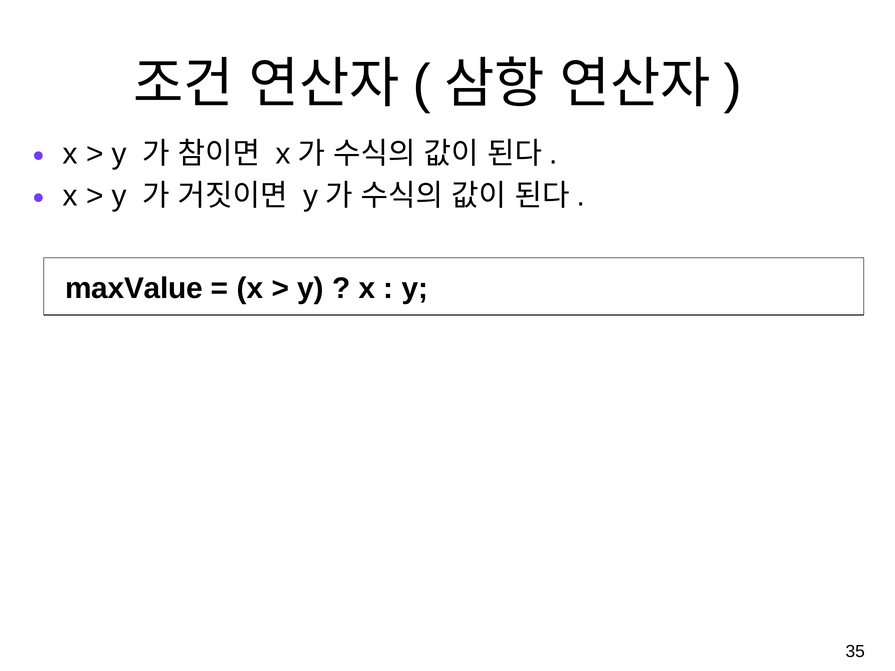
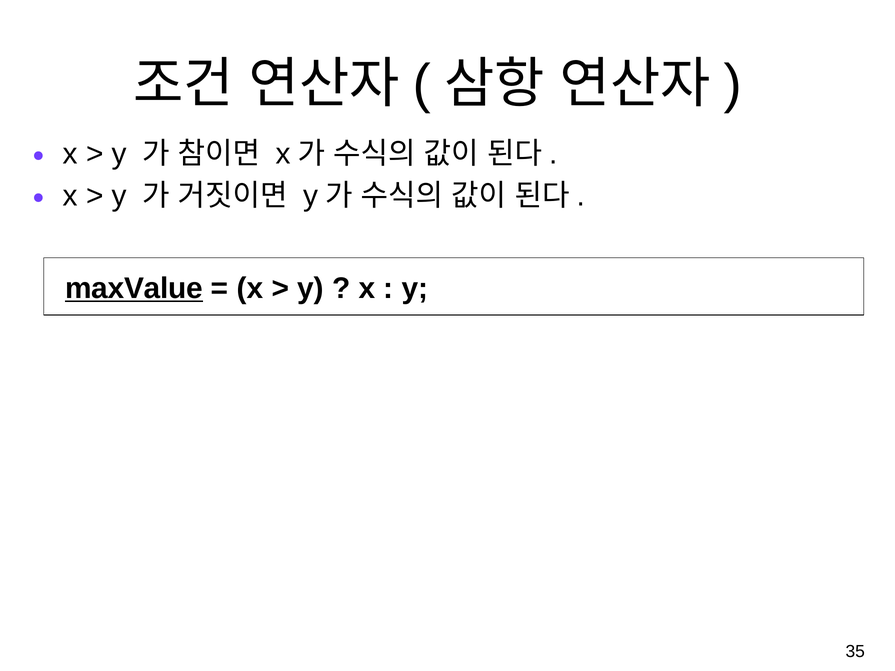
maxValue underline: none -> present (134, 289)
